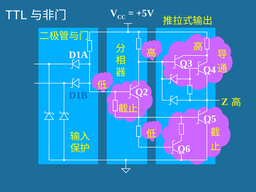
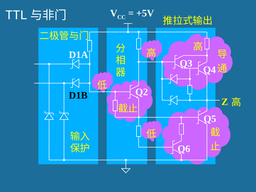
D1B colour: blue -> black (78, 95)
